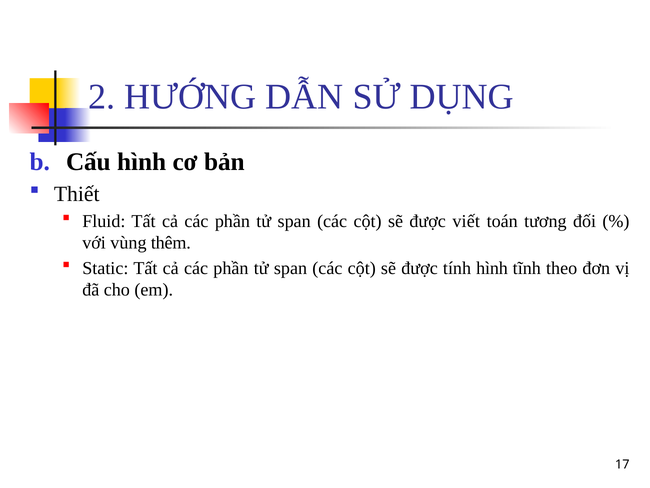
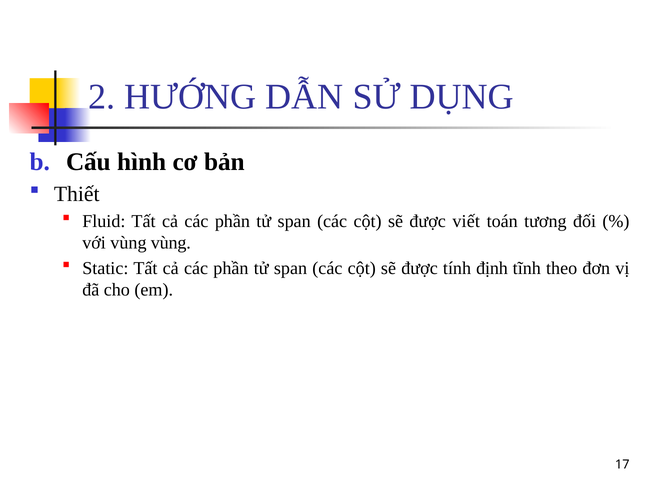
vùng thêm: thêm -> vùng (171, 243)
tính hình: hình -> định (492, 268)
